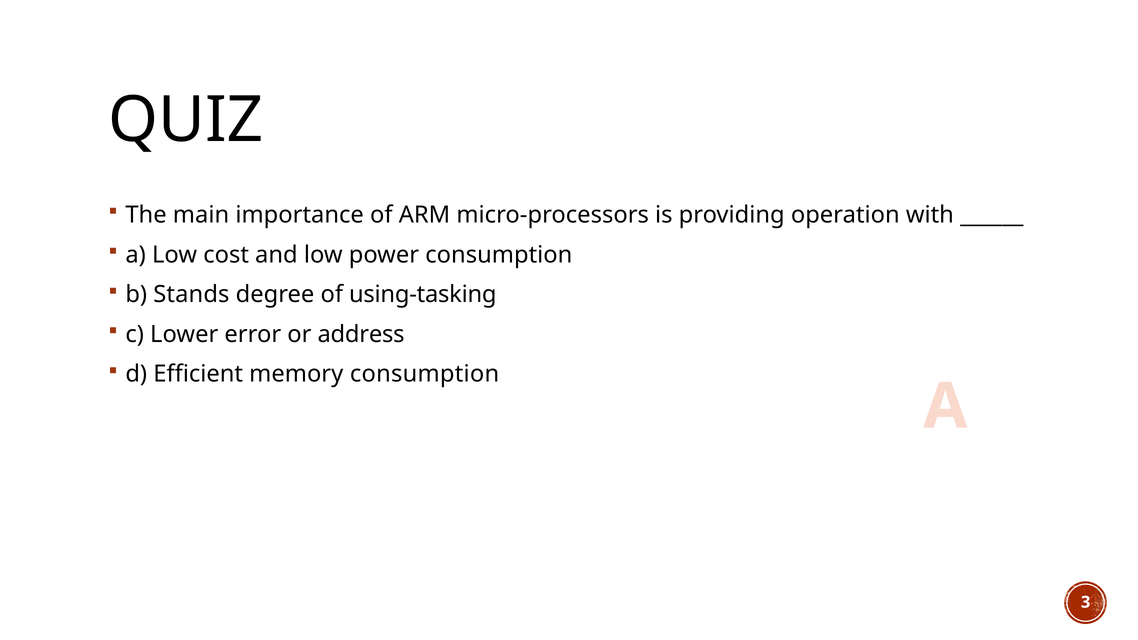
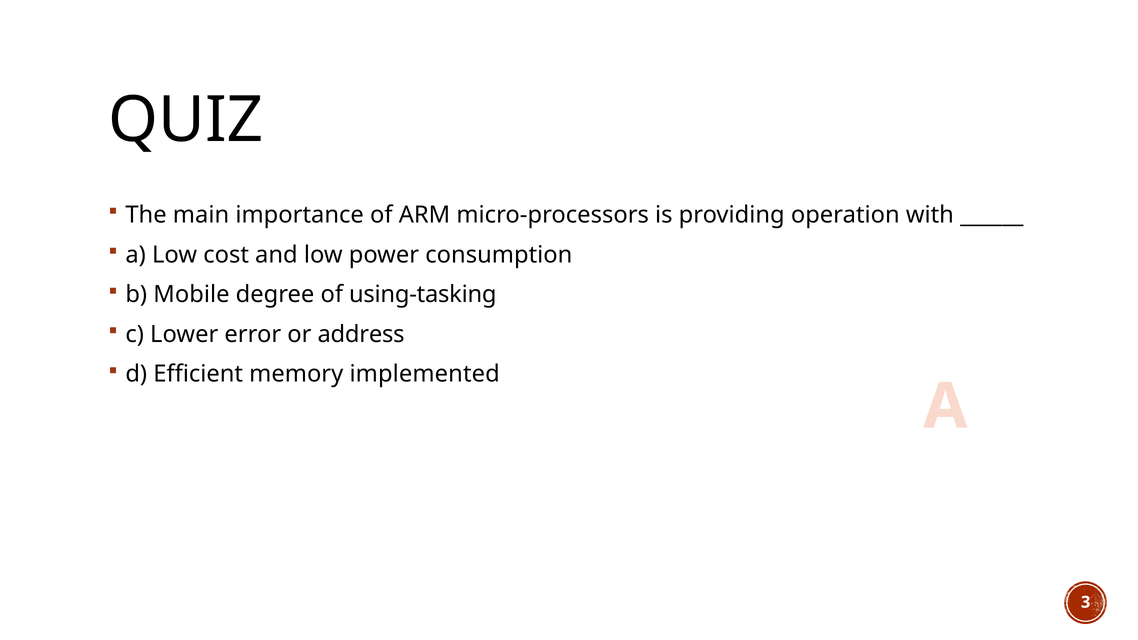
Stands: Stands -> Mobile (191, 295)
memory consumption: consumption -> implemented (425, 374)
